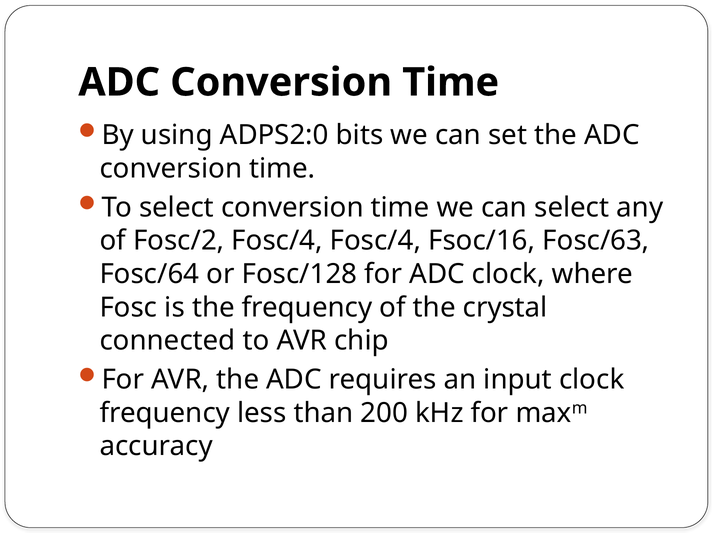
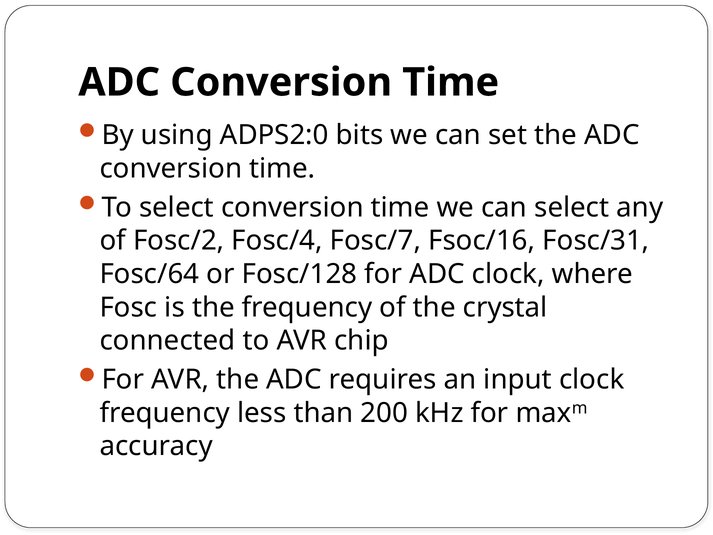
Fosc/4 Fosc/4: Fosc/4 -> Fosc/7 (375, 241)
Fosc/63: Fosc/63 -> Fosc/31 (596, 241)
